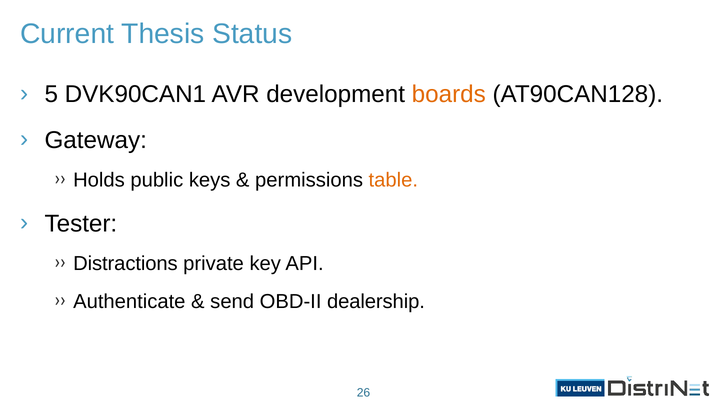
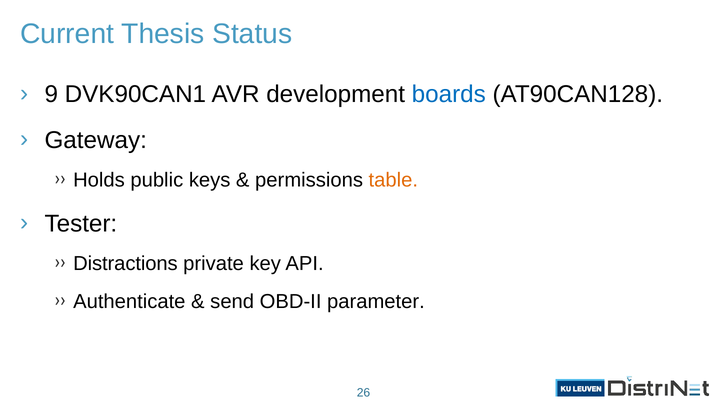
5: 5 -> 9 (51, 94)
boards colour: orange -> blue (449, 94)
dealership: dealership -> parameter (376, 302)
